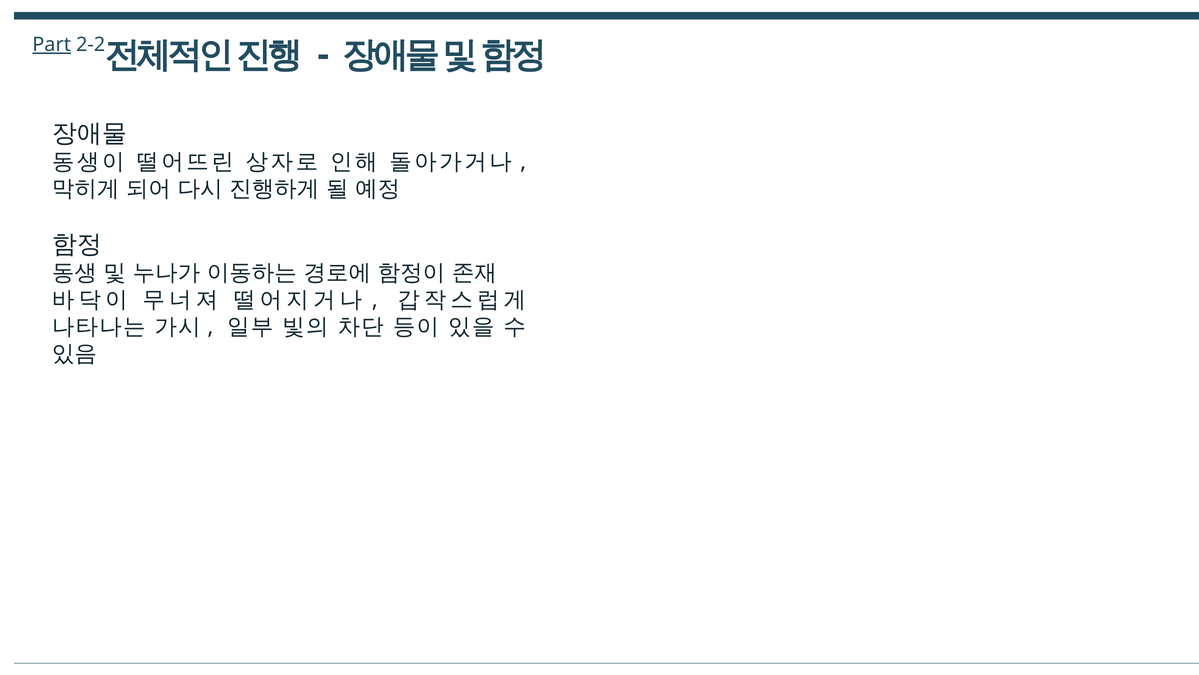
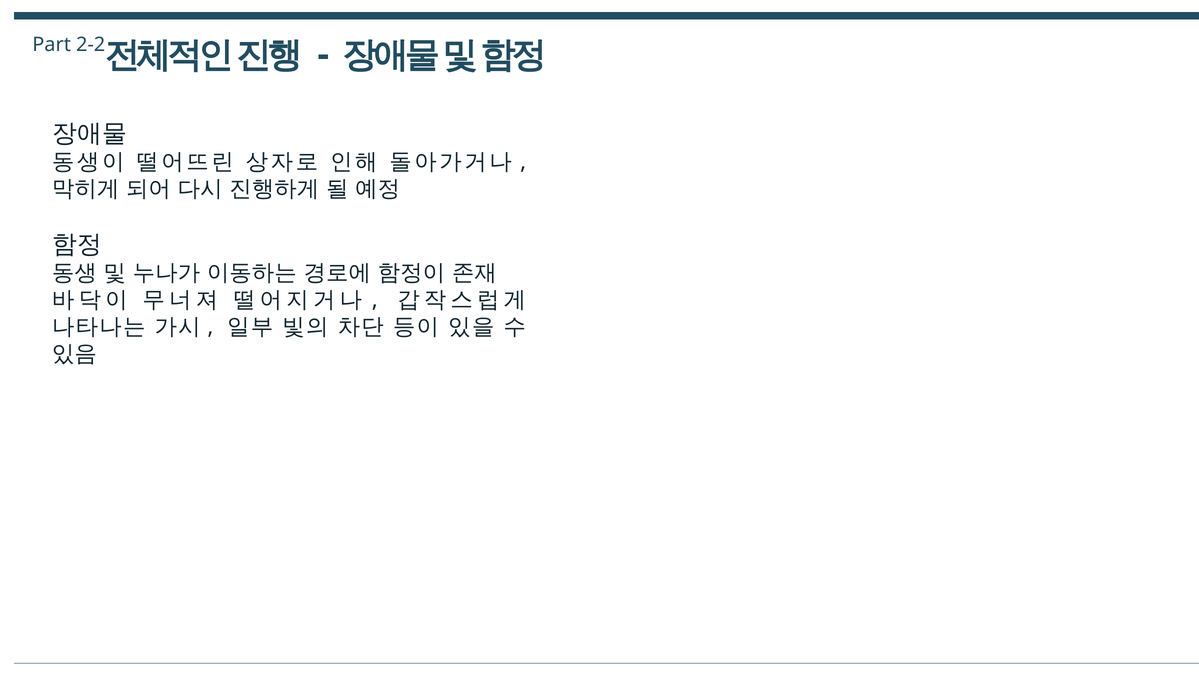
Part underline: present -> none (52, 45)
